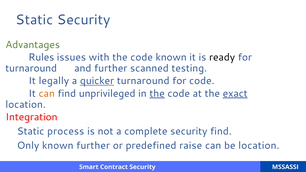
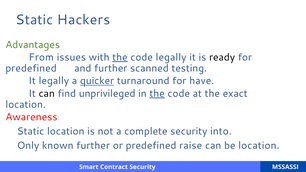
Static Security: Security -> Hackers (84, 20)
Rules: Rules -> From (41, 57)
the underline: none -> present (120, 57)
code known: known -> legally (171, 57)
turnaround: turnaround -> predefined (31, 68)
for code: code -> have (202, 81)
can colour: orange -> black (47, 94)
exact underline: present -> none (235, 94)
Integration: Integration -> Awareness (31, 117)
Static process: process -> location (66, 131)
security find: find -> into (221, 131)
